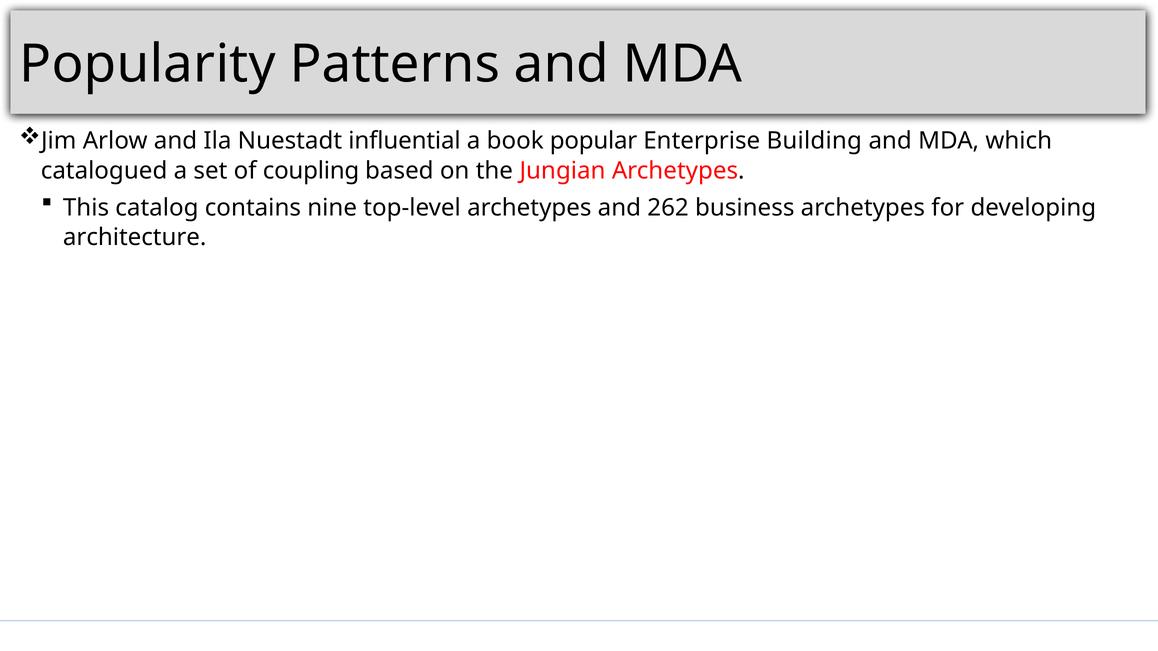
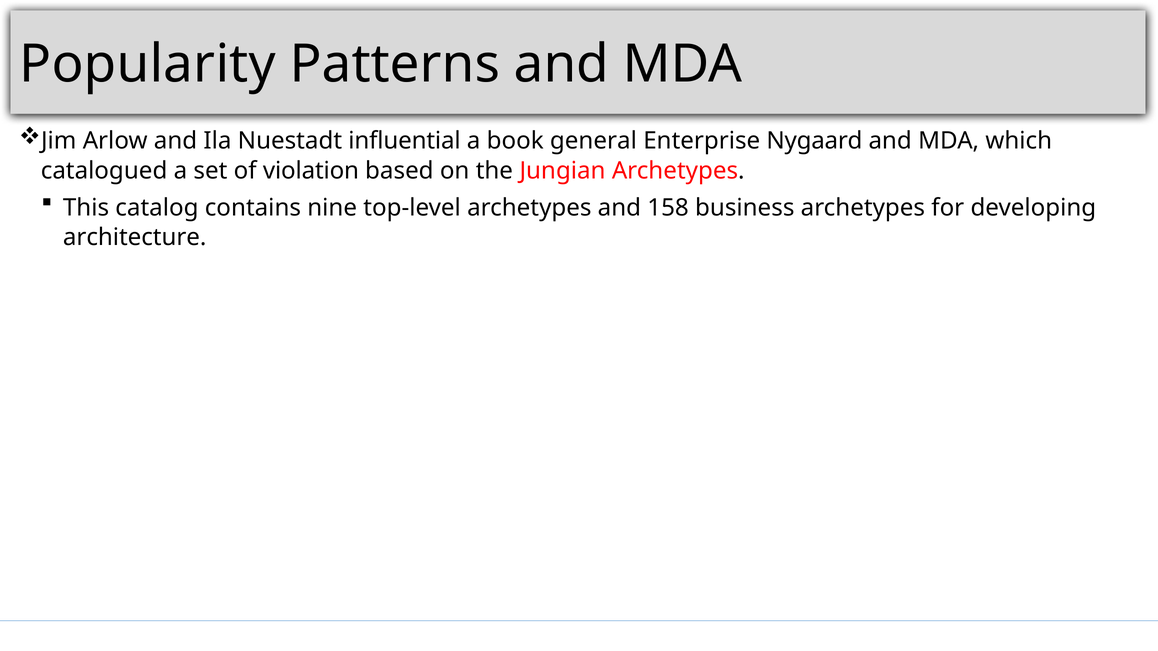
popular: popular -> general (593, 141)
Building: Building -> Nygaard (814, 141)
coupling: coupling -> violation (311, 171)
262: 262 -> 158 (668, 208)
